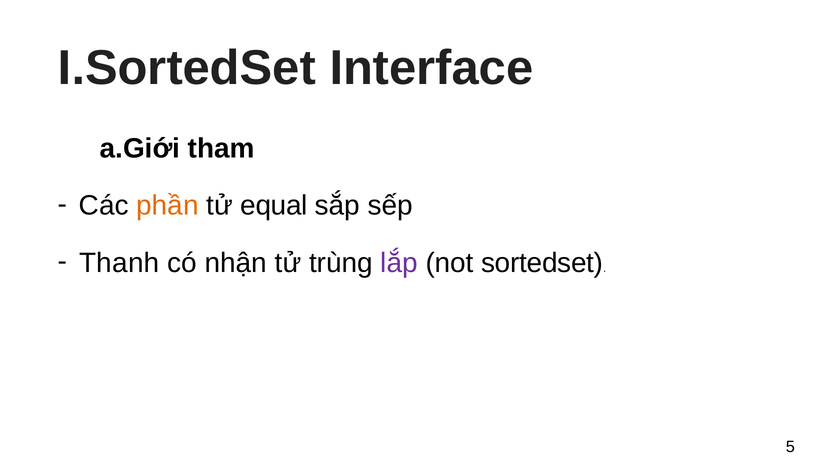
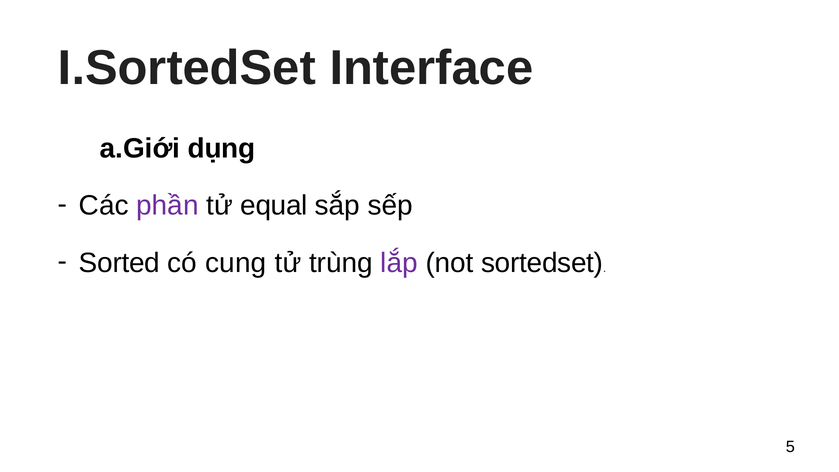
tham: tham -> dụng (221, 148)
phần colour: orange -> purple (167, 206)
Thanh: Thanh -> Sorted (119, 263)
nhận: nhận -> cung (236, 263)
